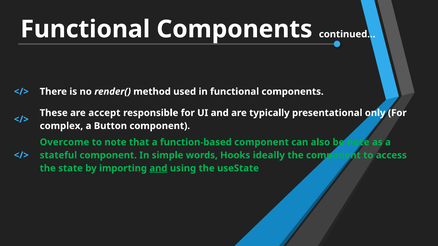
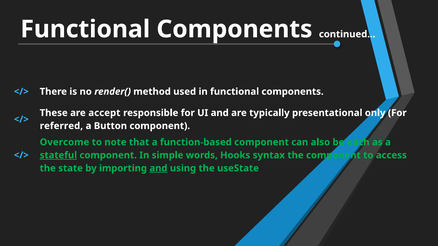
complex: complex -> referred (61, 126)
be note: note -> each (358, 142)
stateful underline: none -> present (58, 155)
ideally: ideally -> syntax (269, 155)
